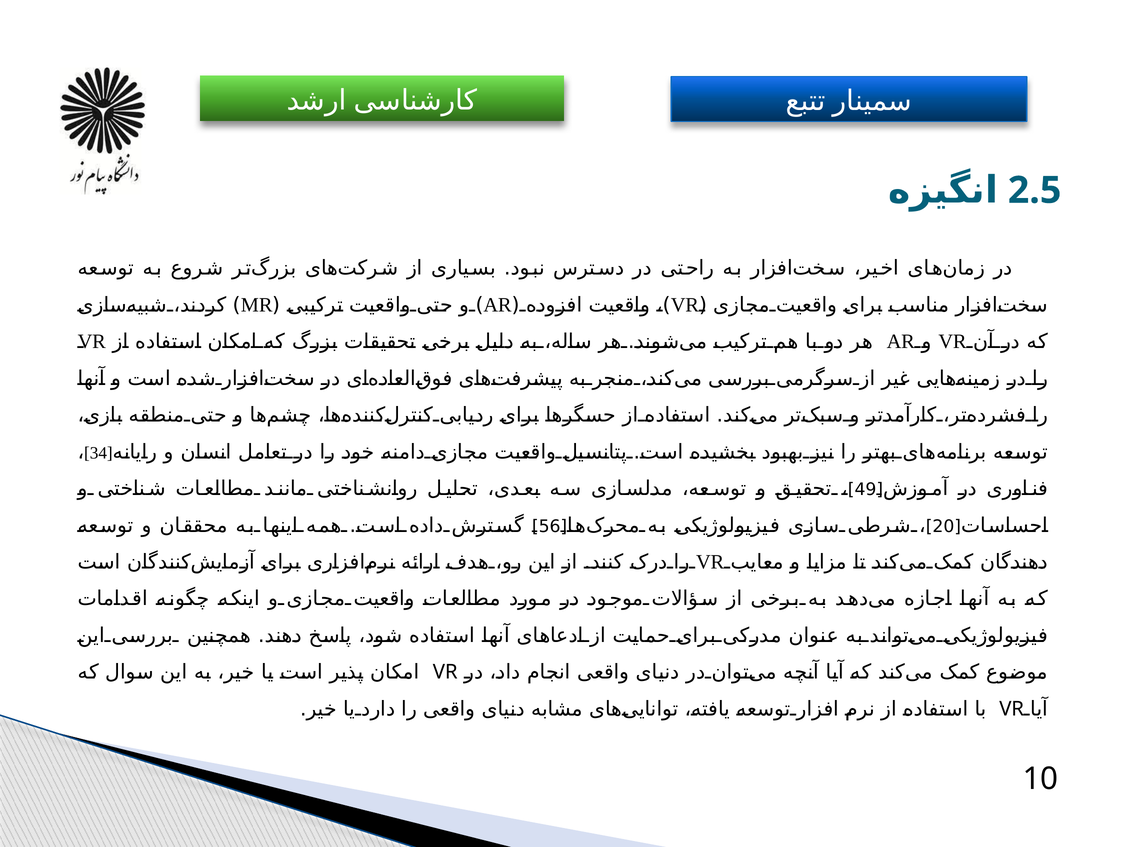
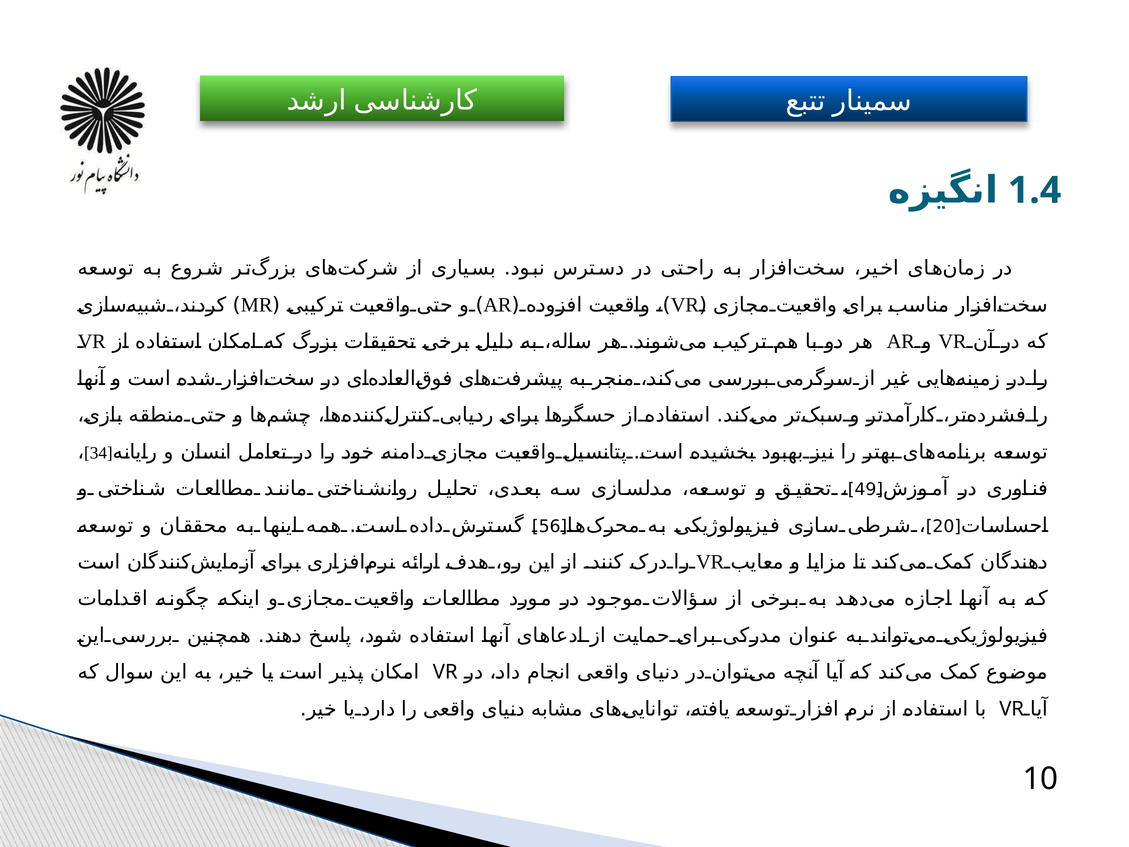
2.5: 2.5 -> 1.4 (1035, 190)
